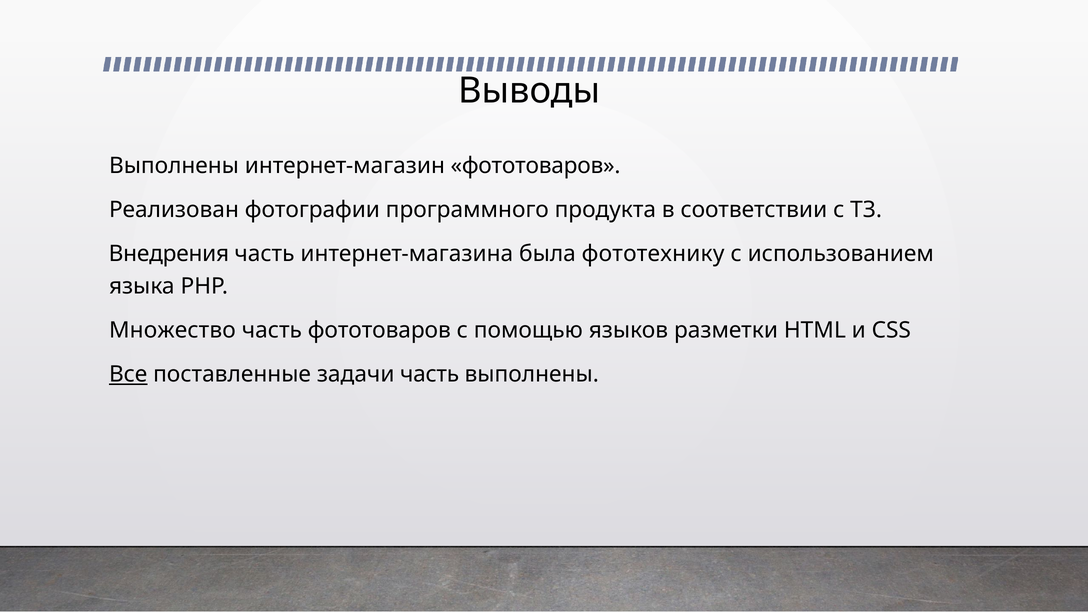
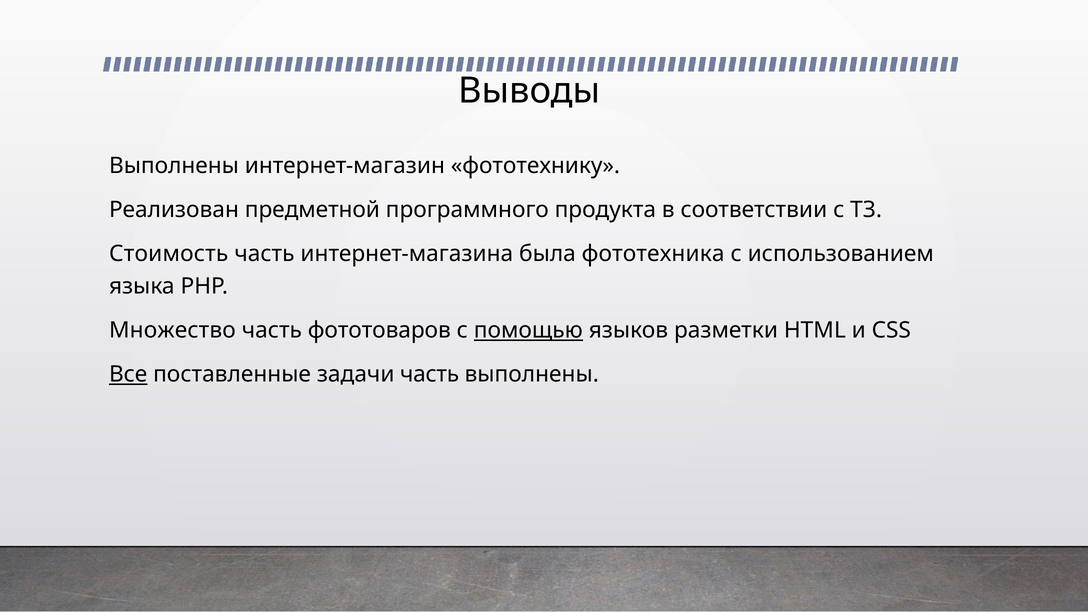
интернет-магазин фототоваров: фототоваров -> фототехнику (535, 166)
фотографии: фотографии -> предметной (312, 210)
Внедрения: Внедрения -> Стоимость (169, 254)
фототехнику: фототехнику -> фототехника (653, 254)
помощью underline: none -> present (528, 330)
